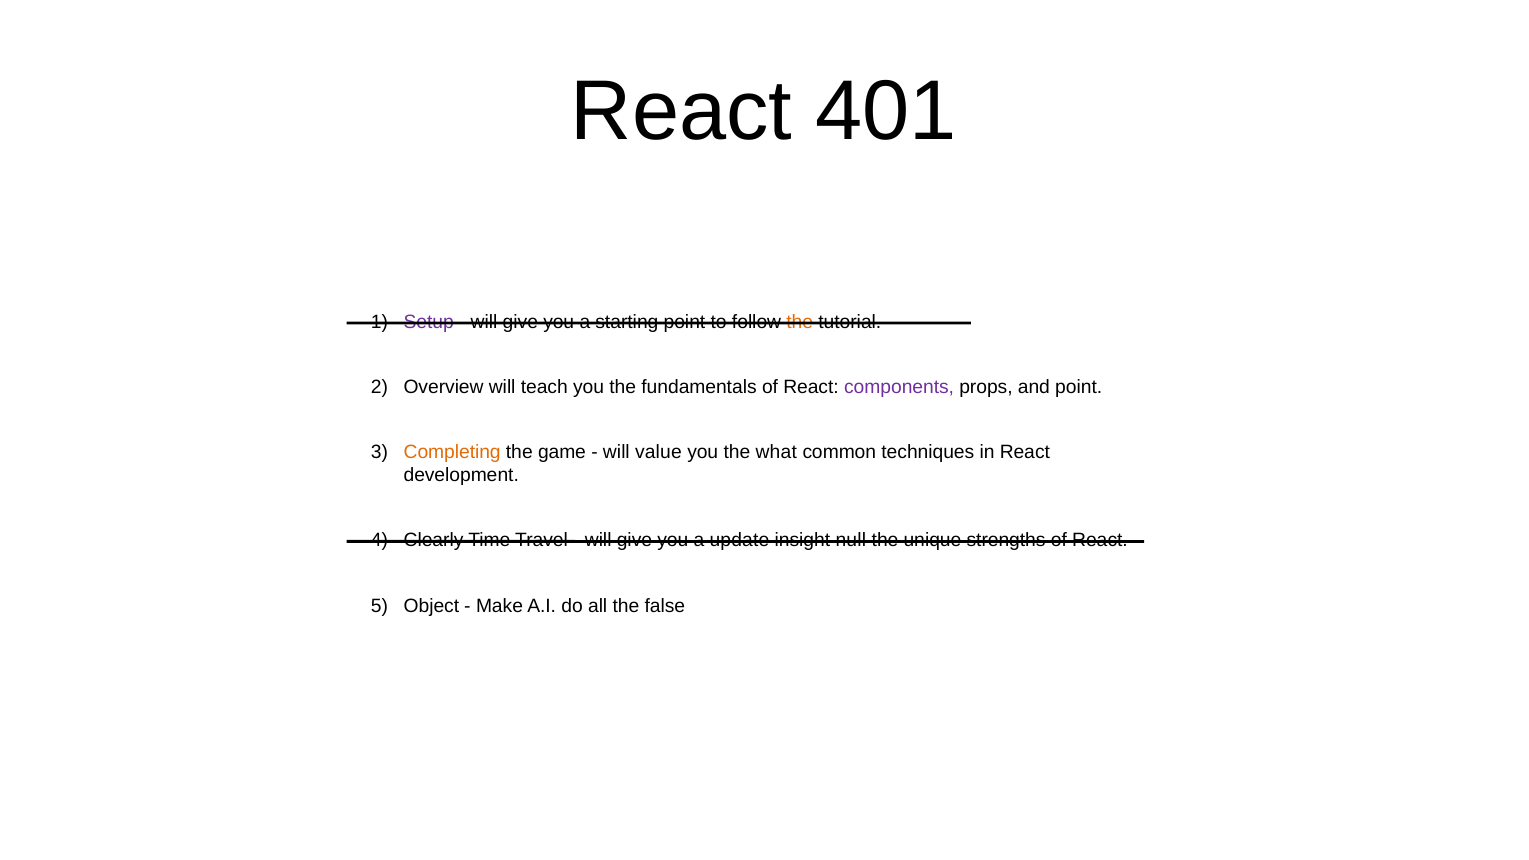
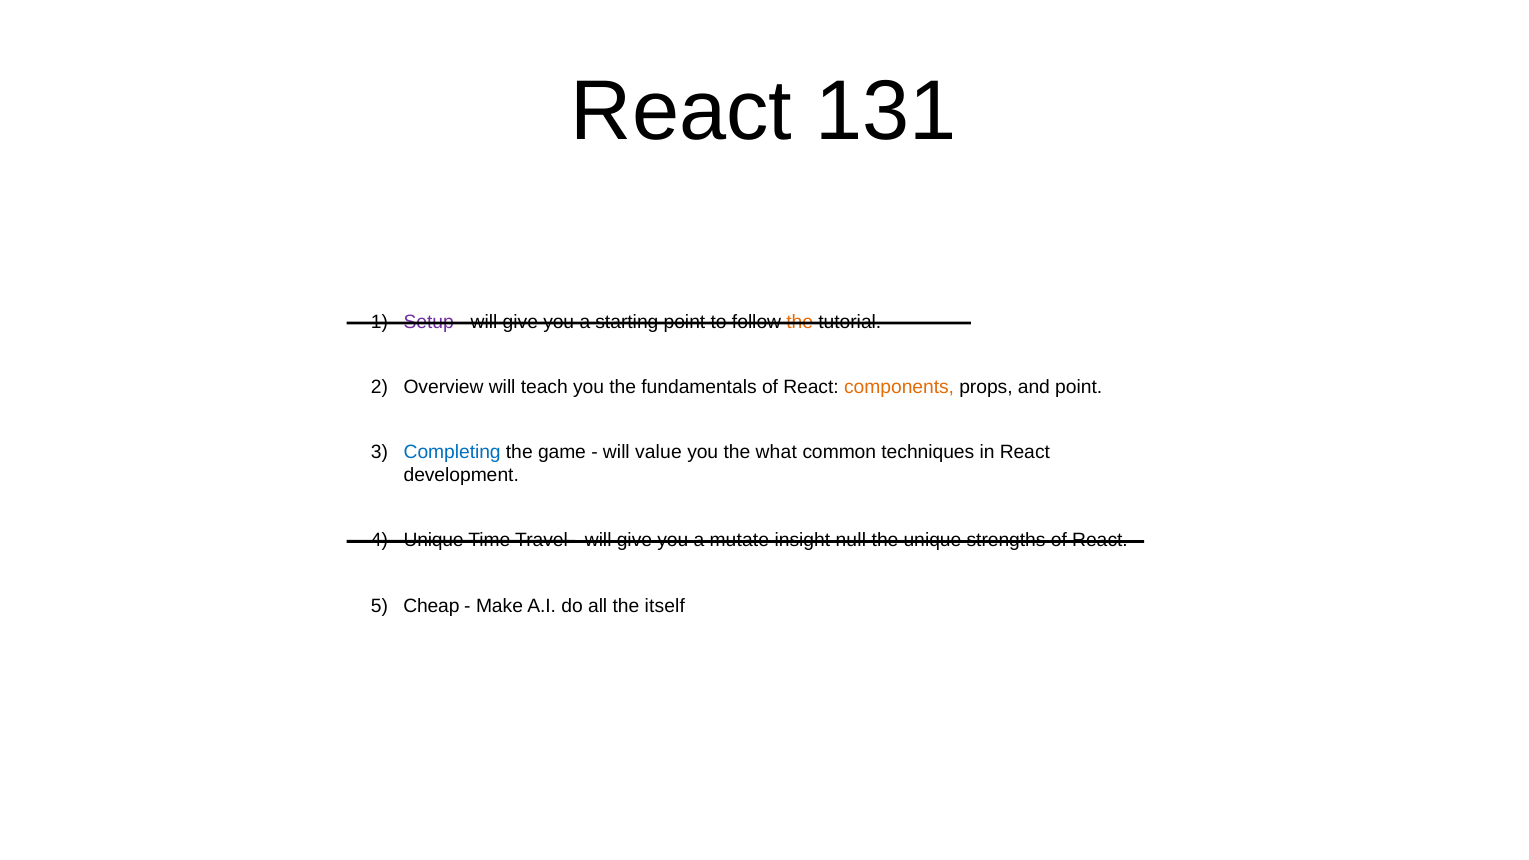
401: 401 -> 131 (886, 112)
components colour: purple -> orange (899, 387)
Completing colour: orange -> blue (452, 452)
Clearly: Clearly -> Unique (434, 541)
update: update -> mutate (739, 541)
Object: Object -> Cheap (431, 606)
false: false -> itself (665, 606)
